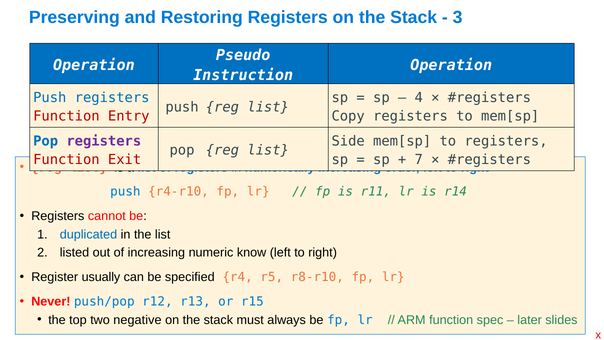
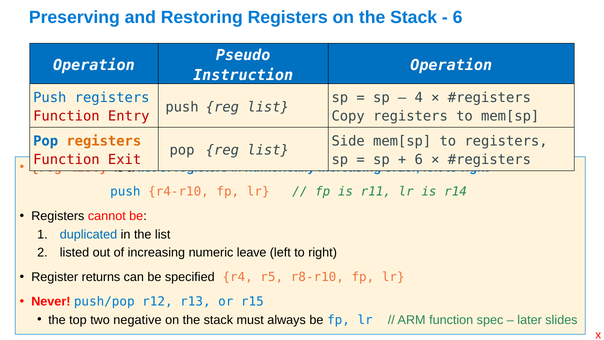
3: 3 -> 6 (458, 17)
registers colour: purple -> orange (104, 141)
7: 7 -> 6 (419, 160)
know: know -> leave (252, 253)
usually: usually -> returns (101, 277)
